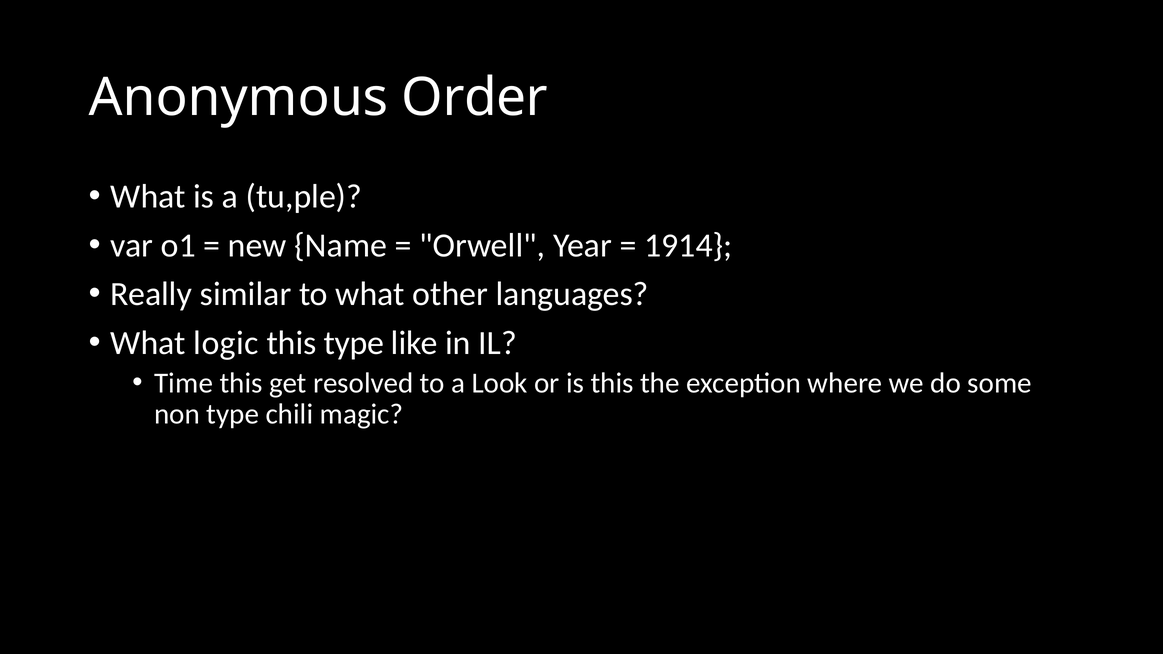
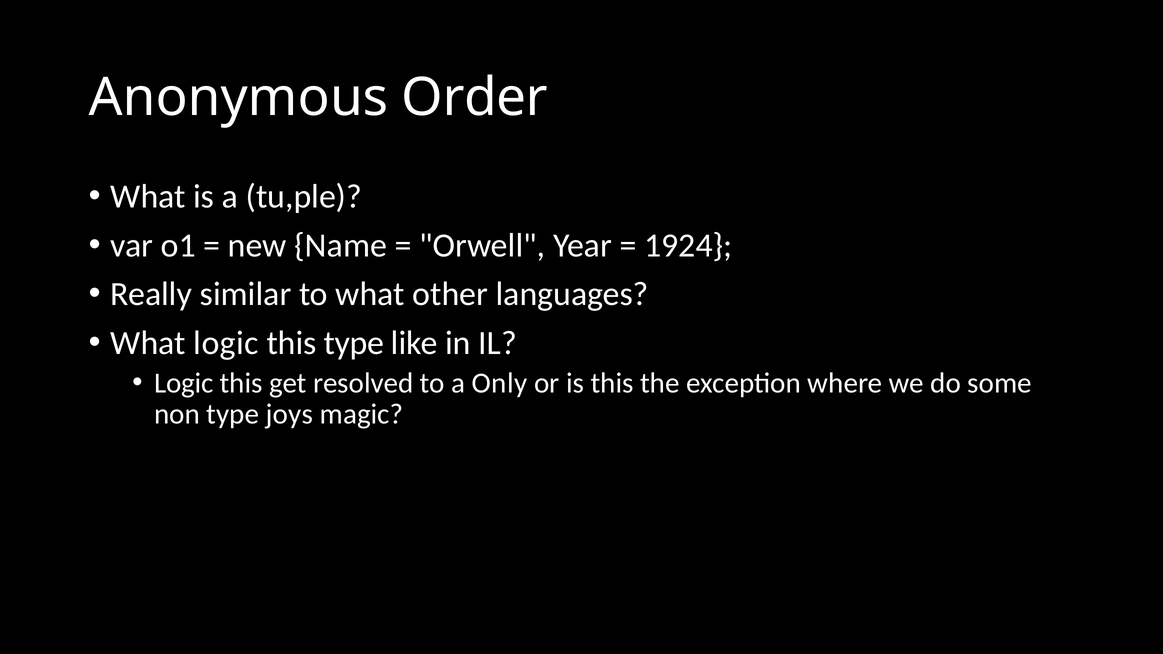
1914: 1914 -> 1924 (688, 245)
Time: Time -> Logic (184, 383)
Look: Look -> Only (500, 383)
chili: chili -> joys (289, 414)
